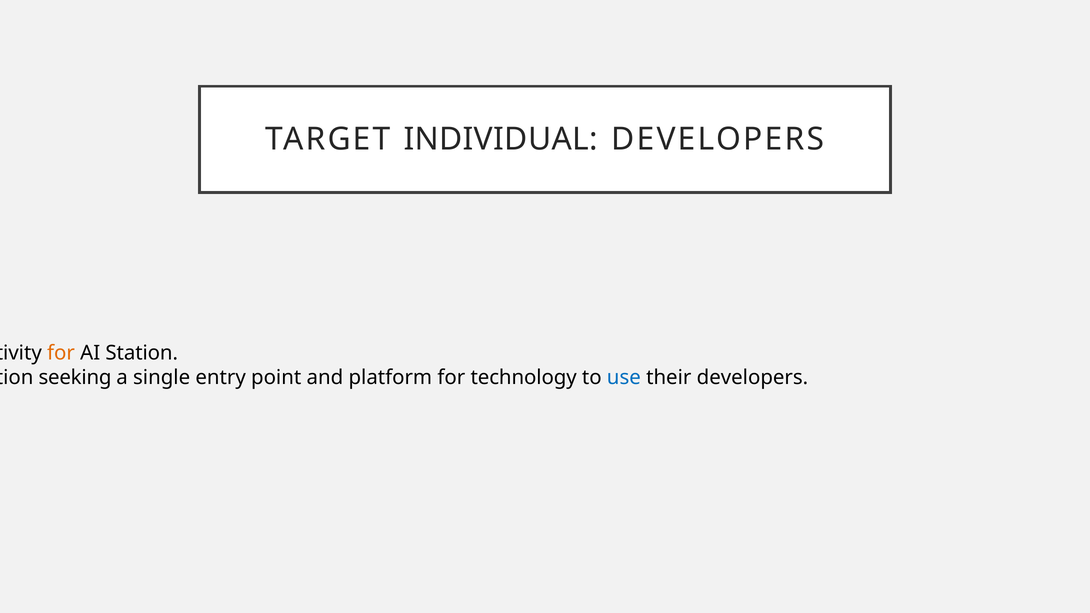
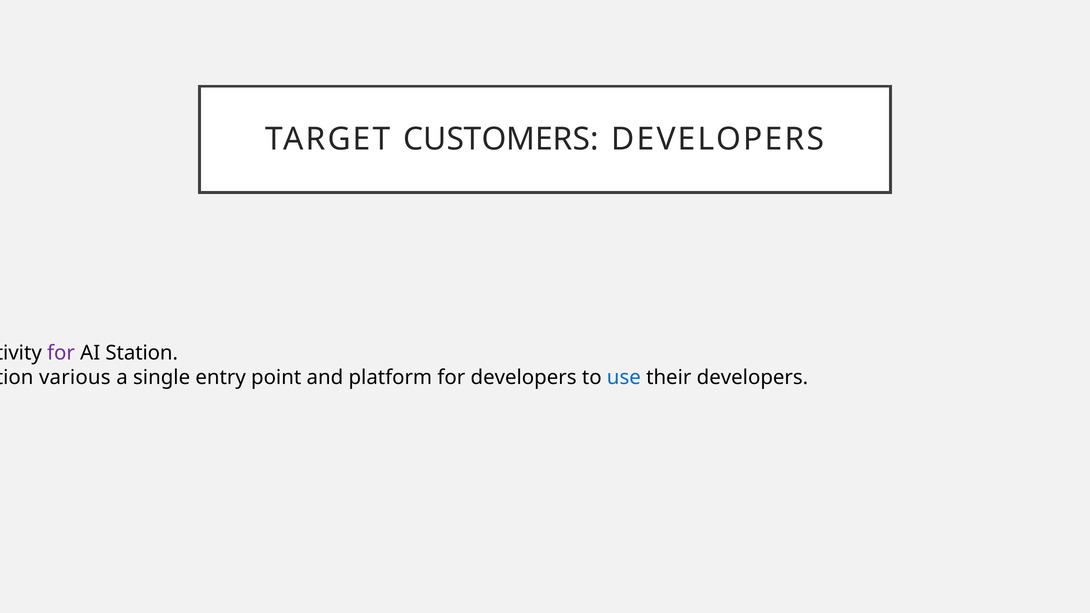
INDIVIDUAL: INDIVIDUAL -> CUSTOMERS (501, 139)
for colour: orange -> purple (61, 353)
seeking: seeking -> various (75, 377)
for technology: technology -> developers (524, 377)
